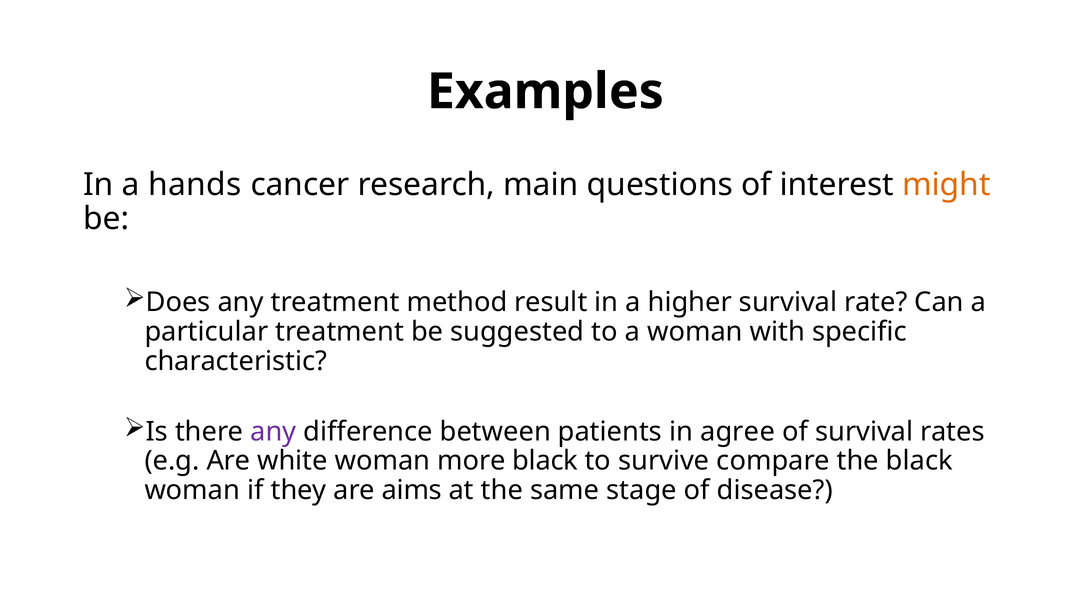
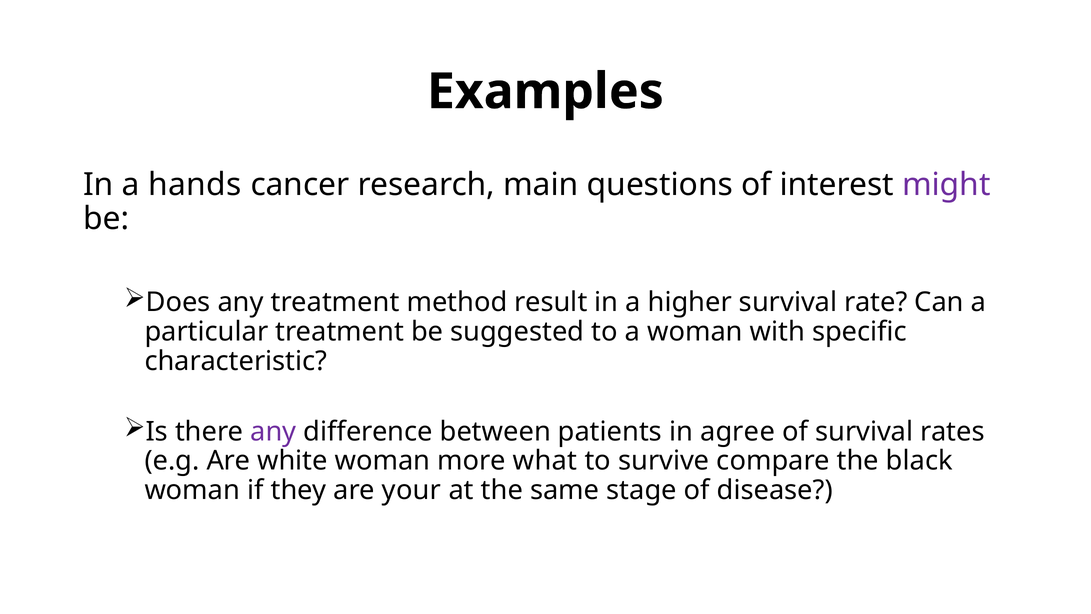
might colour: orange -> purple (946, 184)
more black: black -> what (545, 461)
aims: aims -> your (412, 490)
